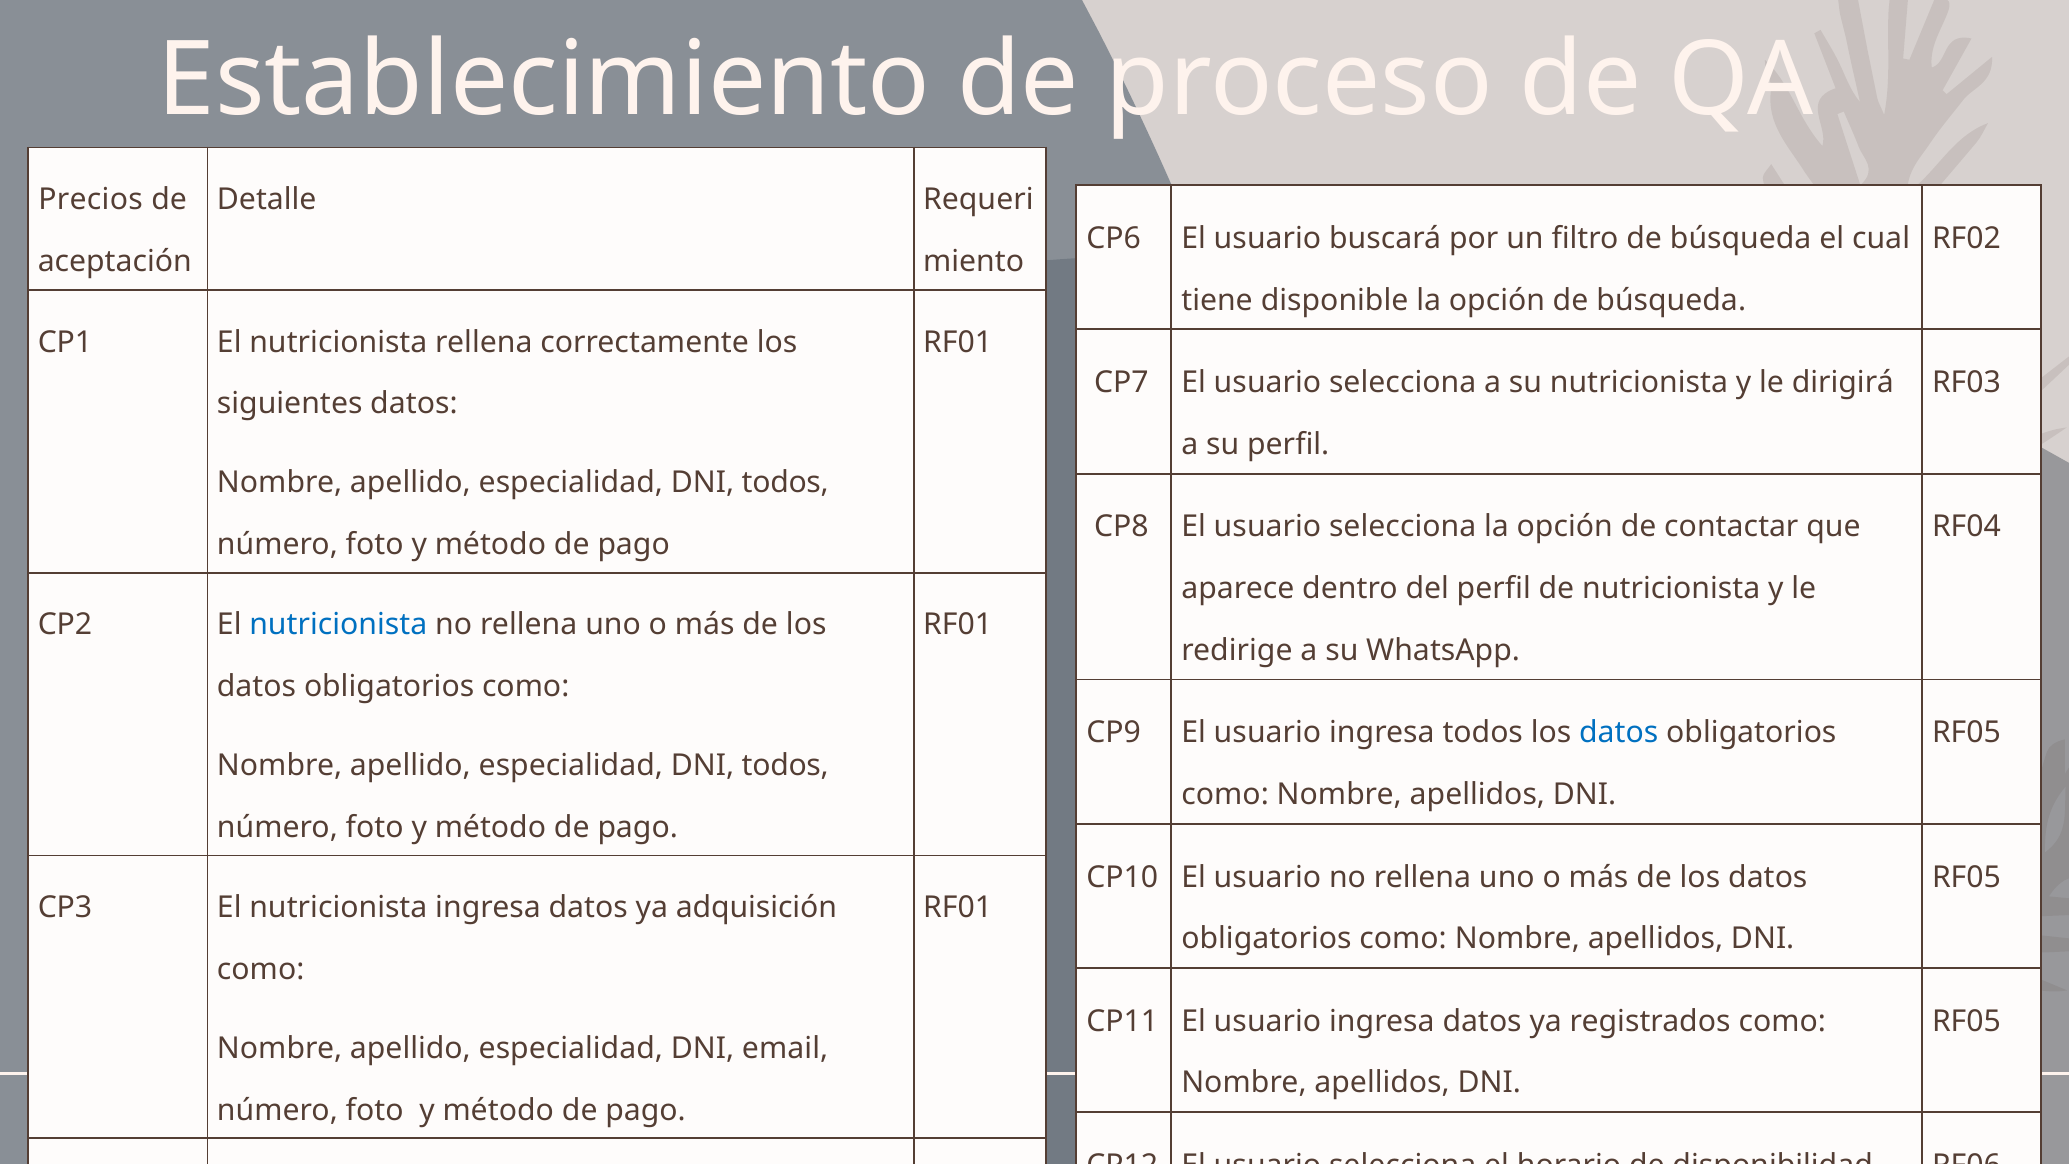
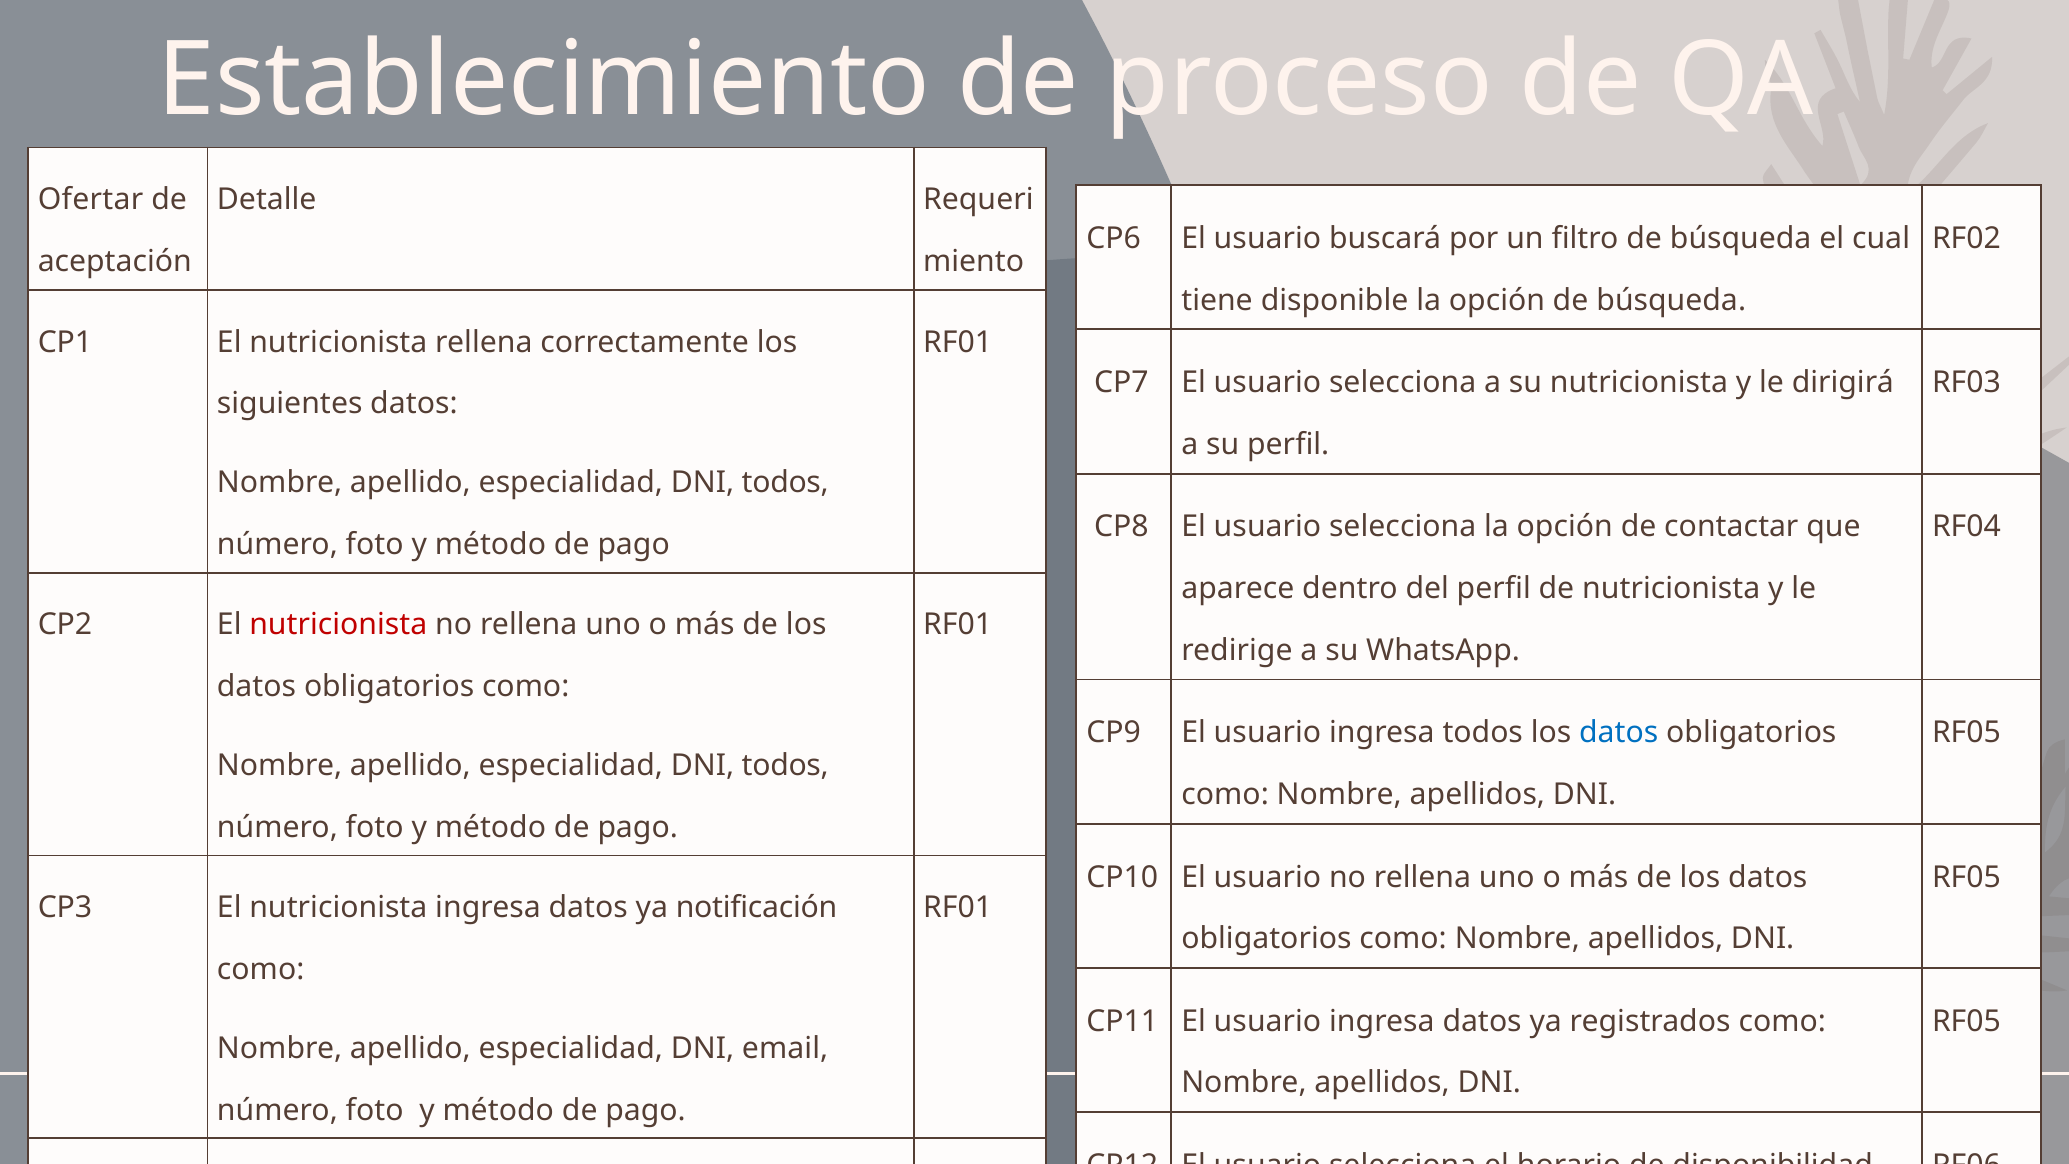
Precios: Precios -> Ofertar (91, 200)
nutricionista colour: blue -> red (338, 625)
adquisición: adquisición -> notificación (757, 908)
